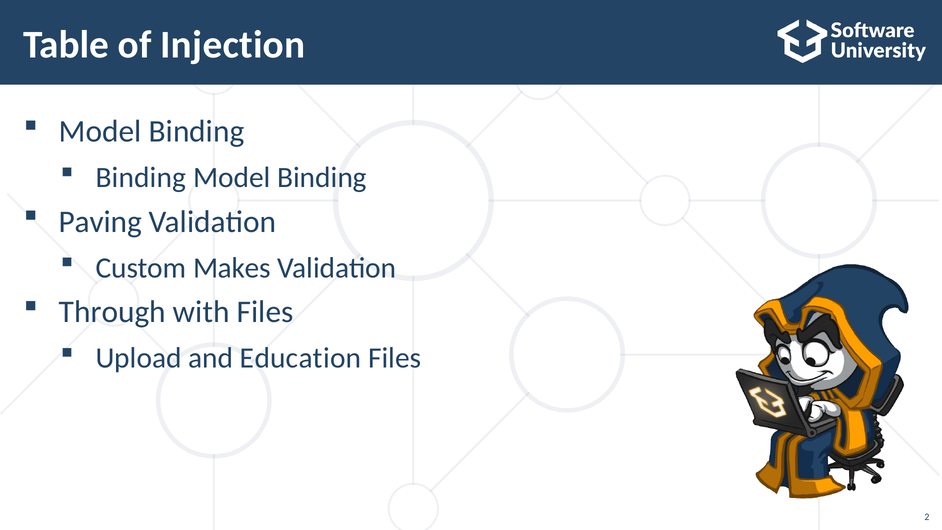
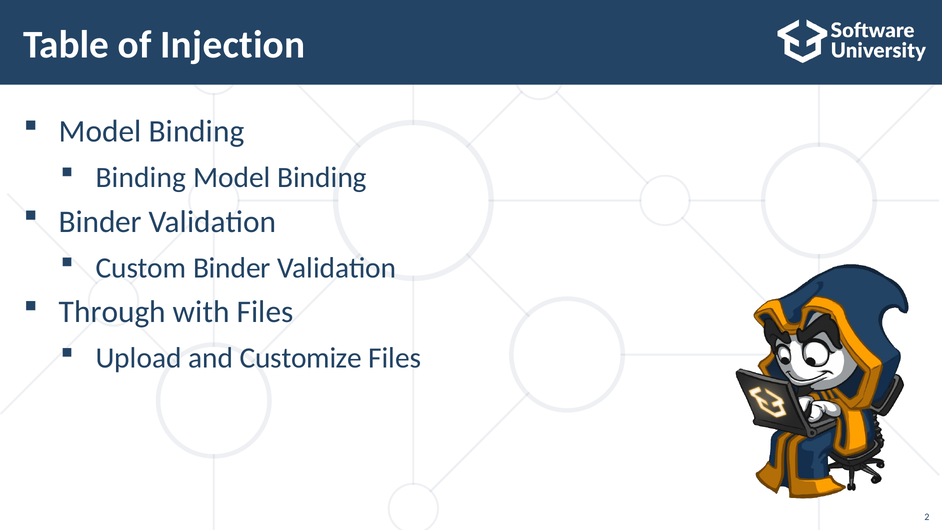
Paving: Paving -> Binder (100, 222)
Custom Makes: Makes -> Binder (232, 268)
Education: Education -> Customize (301, 358)
